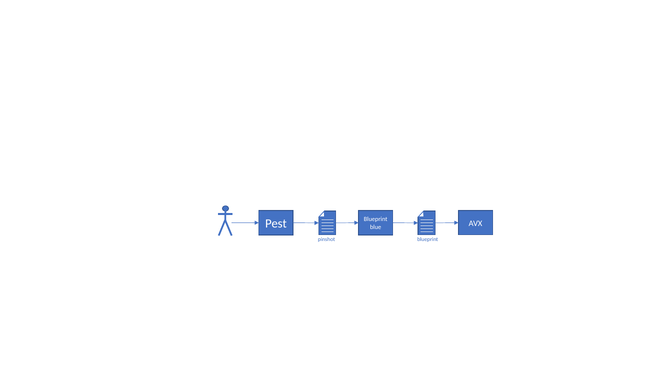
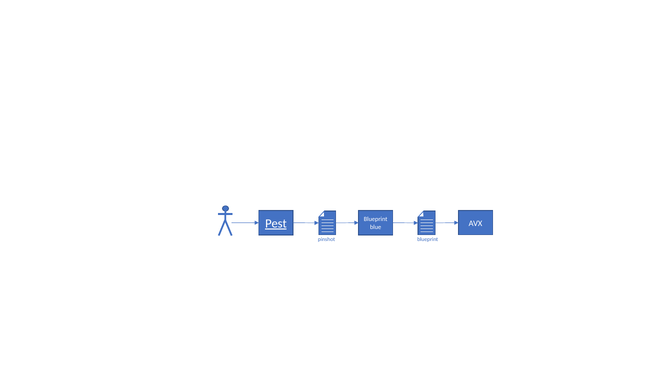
Pest underline: none -> present (276, 224)
